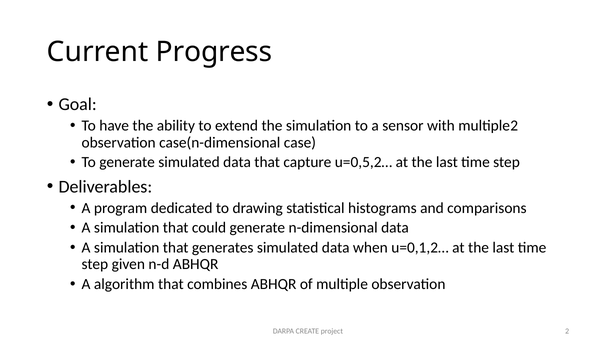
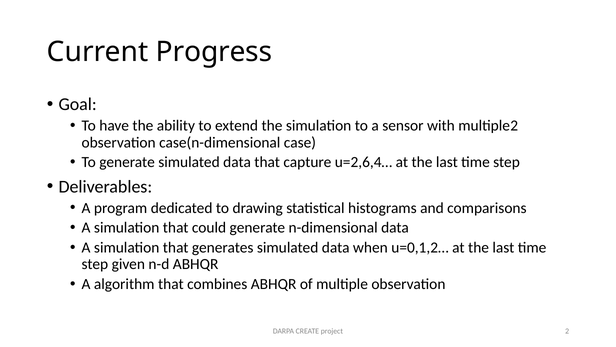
u=0,5,2…: u=0,5,2… -> u=2,6,4… (363, 162)
